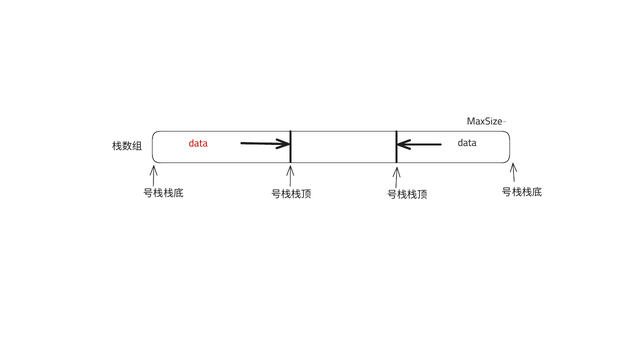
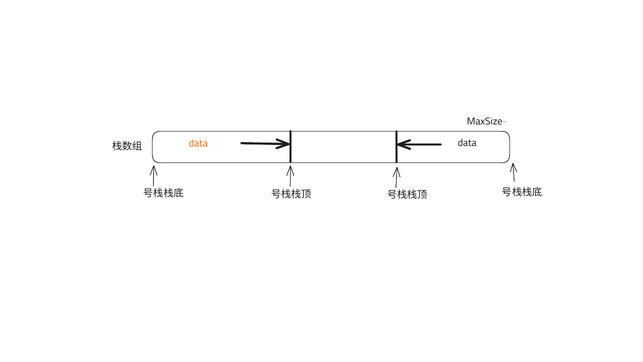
data colour: red -> orange (198, 143)
